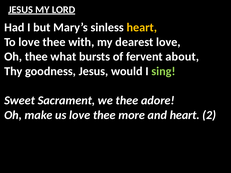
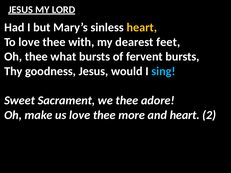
dearest love: love -> feet (168, 42)
fervent about: about -> bursts (182, 57)
sing colour: light green -> light blue (163, 71)
